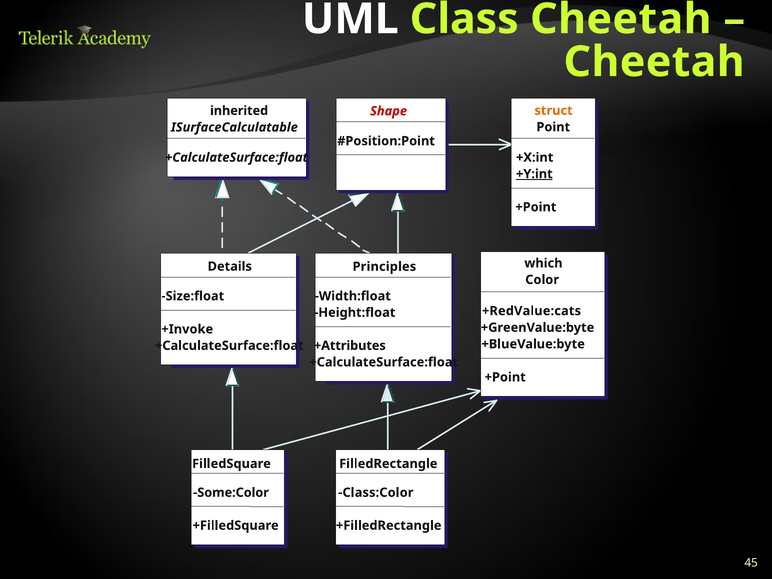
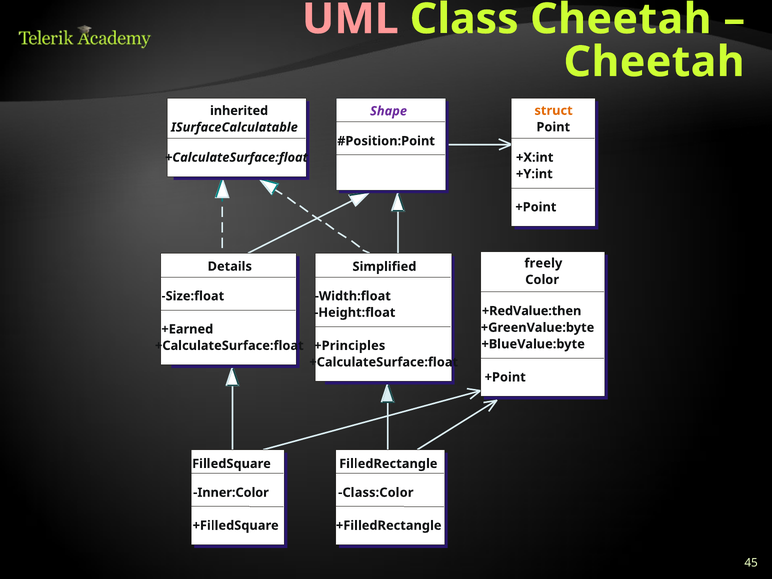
UML colour: white -> pink (350, 19)
Shape colour: red -> purple (389, 111)
+Y:int underline: present -> none (534, 174)
which: which -> freely (543, 263)
Principles: Principles -> Simplified (384, 267)
+RedValue:cats: +RedValue:cats -> +RedValue:then (532, 311)
+Invoke: +Invoke -> +Earned (187, 329)
+Attributes: +Attributes -> +Principles (350, 346)
Some:Color: Some:Color -> Inner:Color (231, 493)
